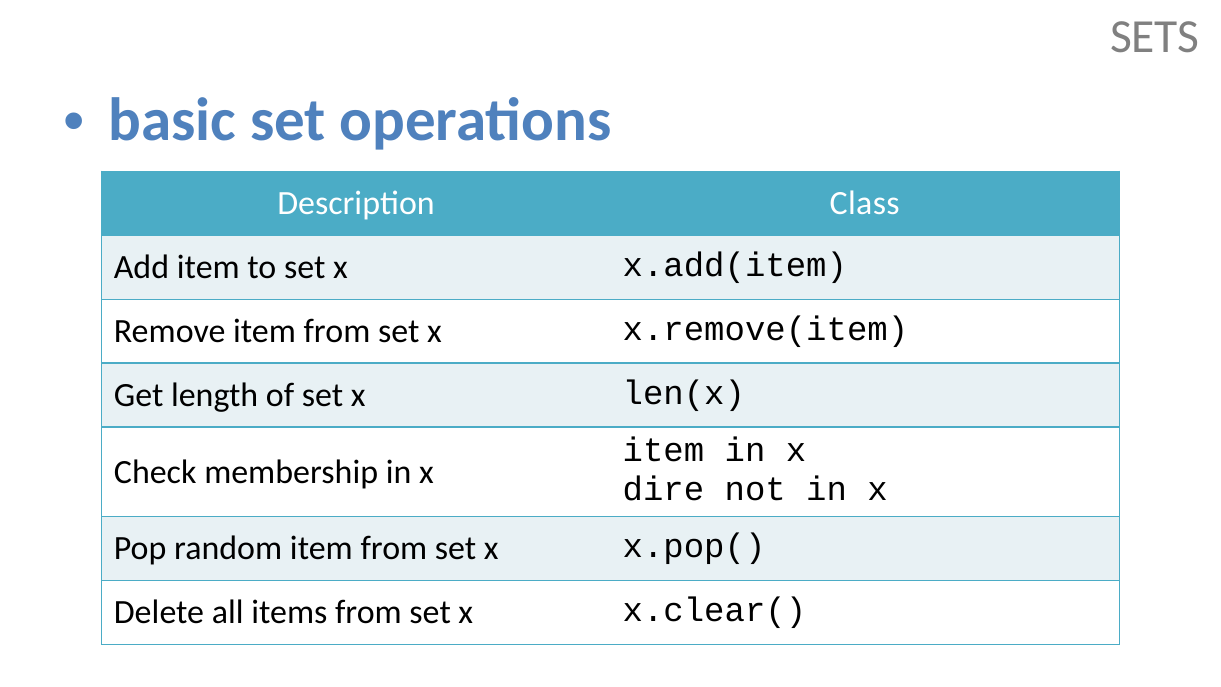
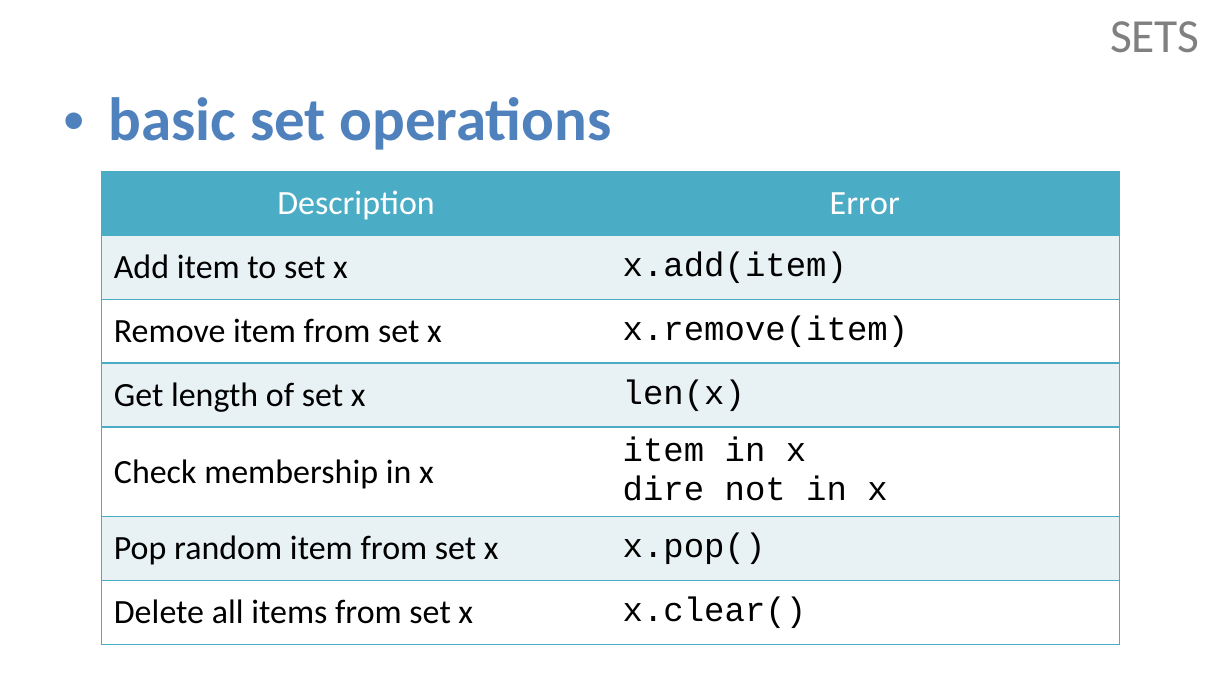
Class: Class -> Error (865, 204)
